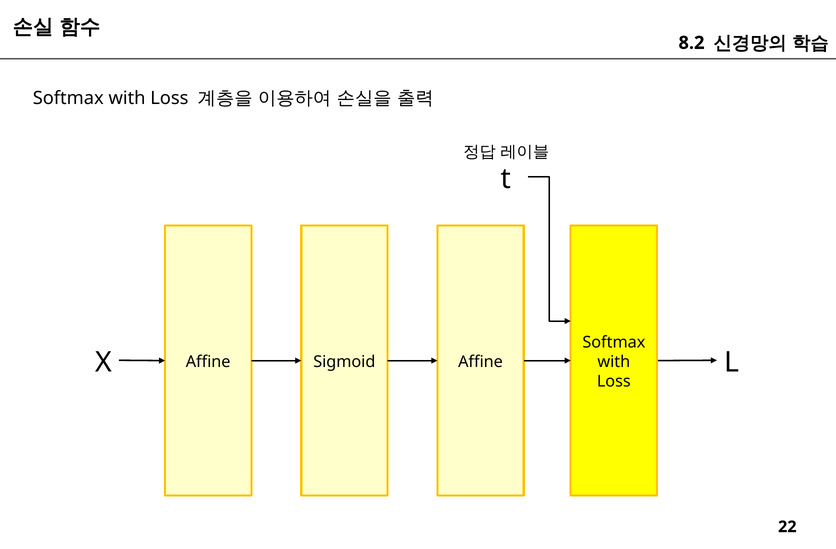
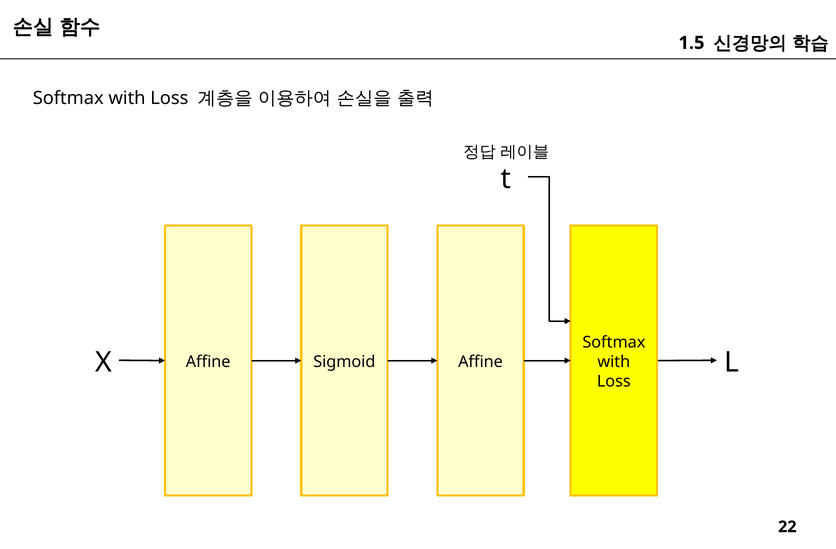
8.2: 8.2 -> 1.5 (691, 43)
